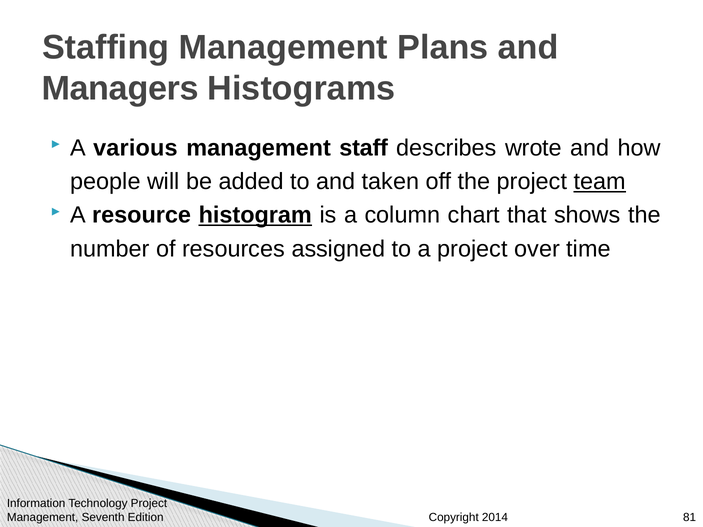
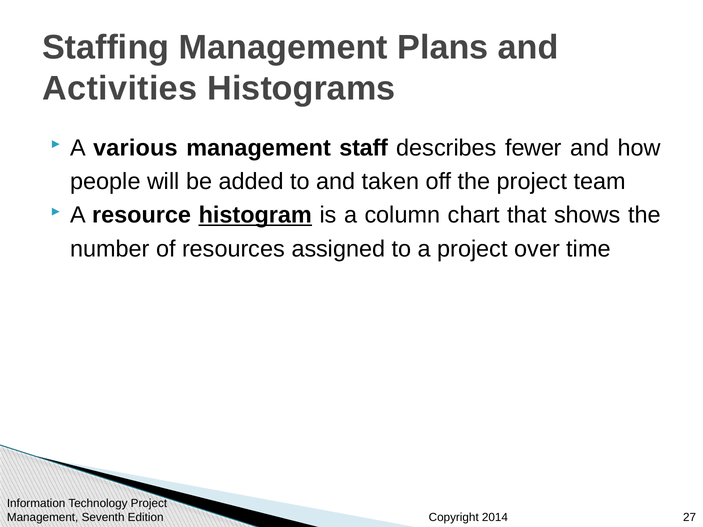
Managers: Managers -> Activities (120, 88)
wrote: wrote -> fewer (533, 148)
team underline: present -> none (600, 182)
81: 81 -> 27 (690, 518)
